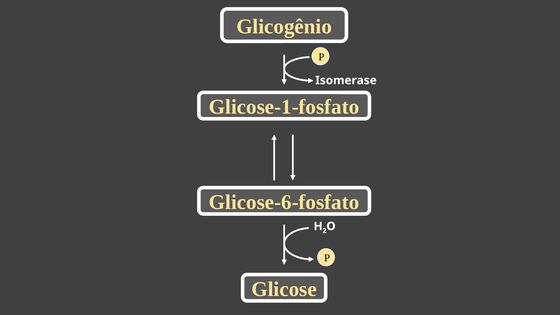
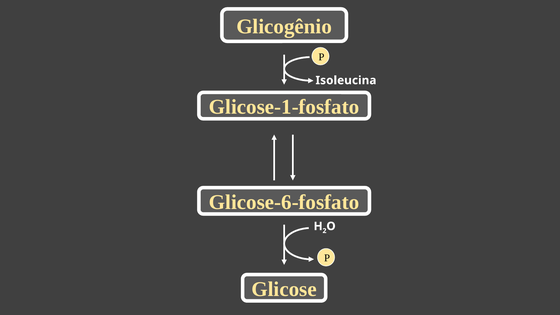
Isomerase: Isomerase -> Isoleucina (346, 80)
